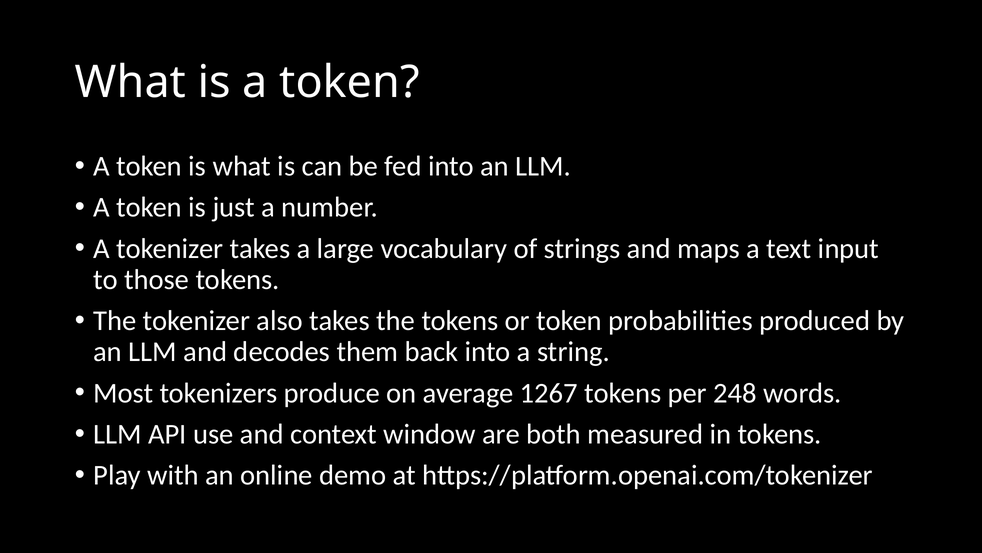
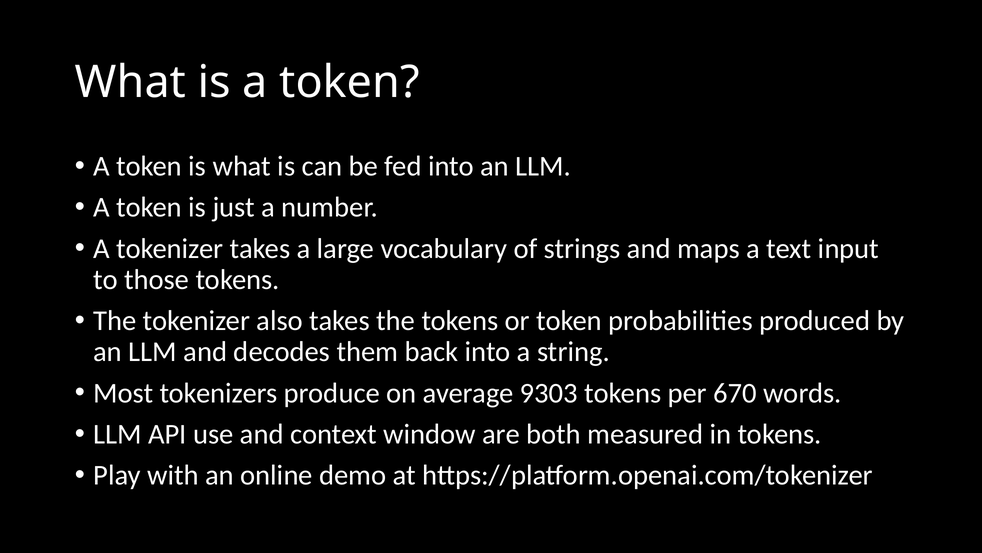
1267: 1267 -> 9303 (549, 393)
248: 248 -> 670 (735, 393)
